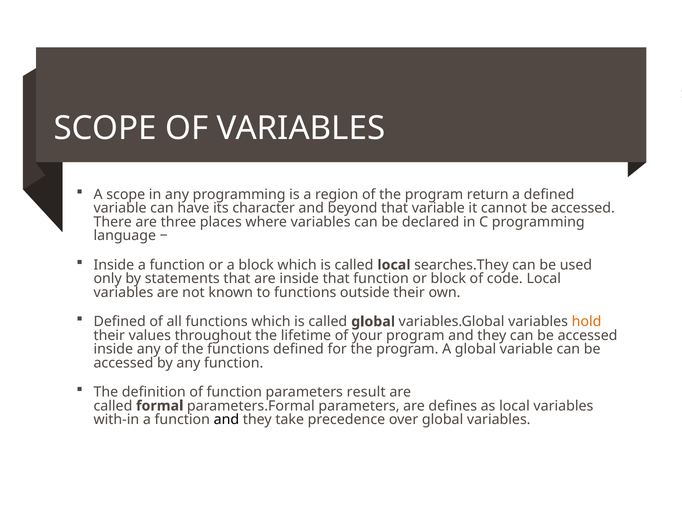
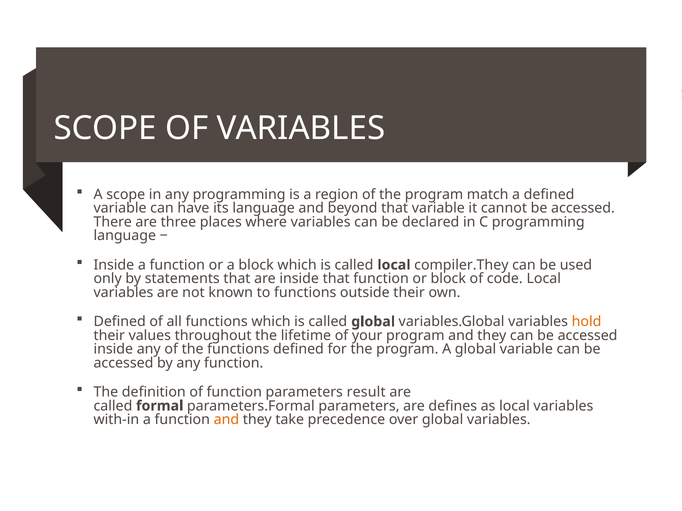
return: return -> match (488, 195)
its character: character -> language (264, 208)
searches.They: searches.They -> compiler.They (461, 265)
and colour: black -> orange (226, 420)
